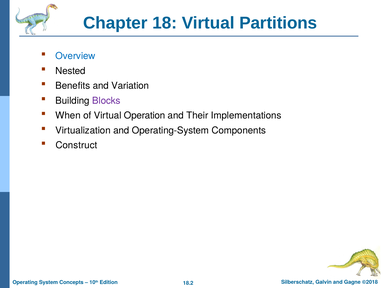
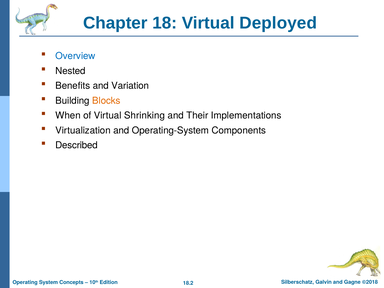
Partitions: Partitions -> Deployed (278, 23)
Blocks colour: purple -> orange (106, 101)
Operation: Operation -> Shrinking (145, 116)
Construct: Construct -> Described (77, 145)
